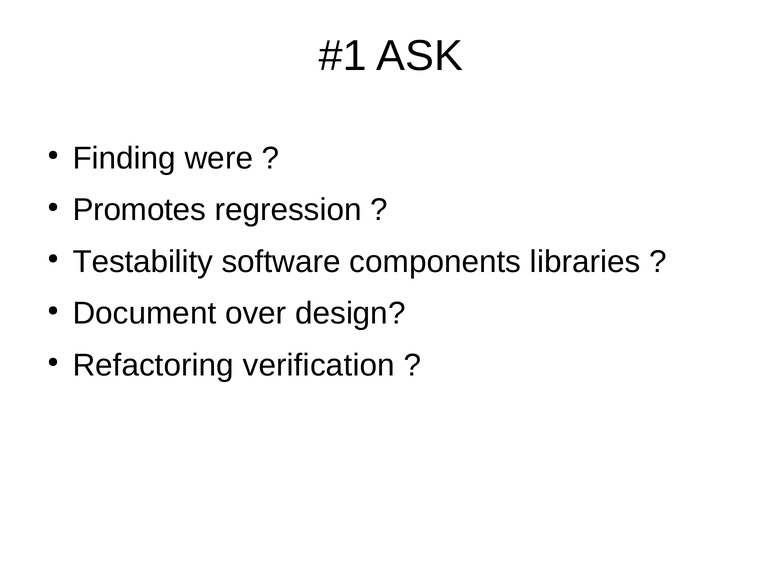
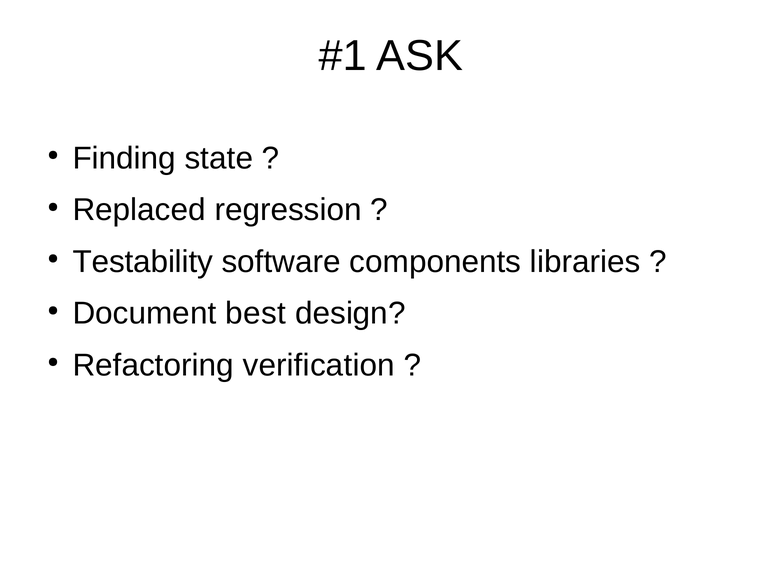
were: were -> state (219, 158)
Promotes: Promotes -> Replaced (139, 210)
over: over -> best (256, 314)
